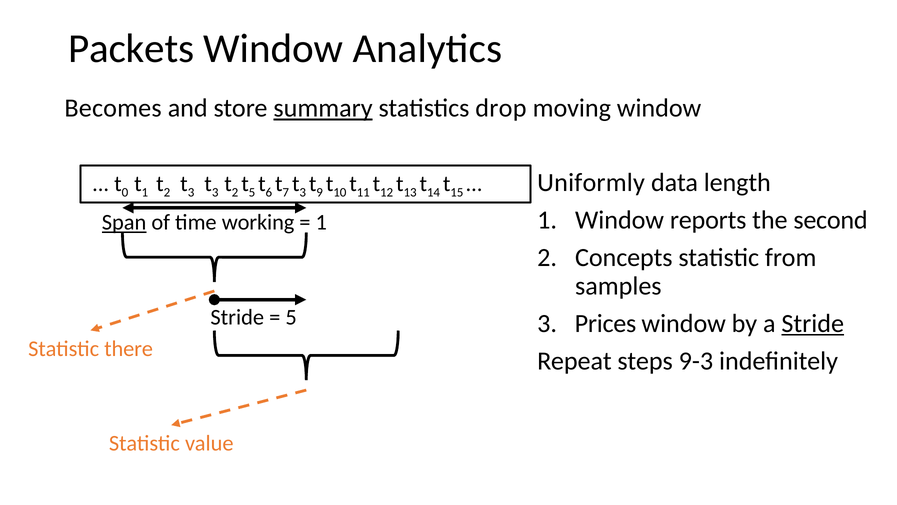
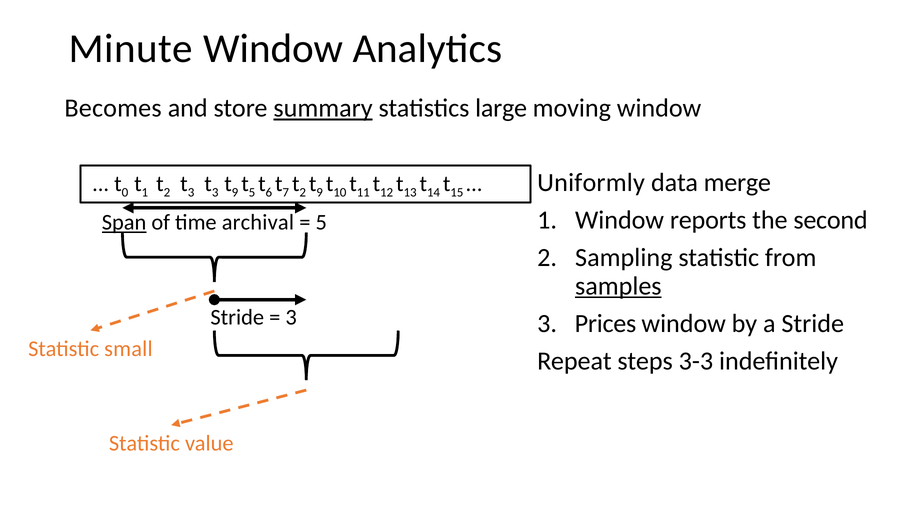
Packets: Packets -> Minute (131, 48)
drop: drop -> large (501, 108)
length: length -> merge (737, 183)
2: 2 -> 9 (235, 192)
3: 3 -> 2 (303, 192)
working: working -> archival (258, 222)
1: 1 -> 5 (321, 222)
Concepts: Concepts -> Sampling (624, 258)
samples underline: none -> present (618, 286)
5: 5 -> 3 (291, 317)
Stride underline: present -> none (813, 323)
there: there -> small (128, 348)
9-3: 9-3 -> 3-3 (696, 361)
